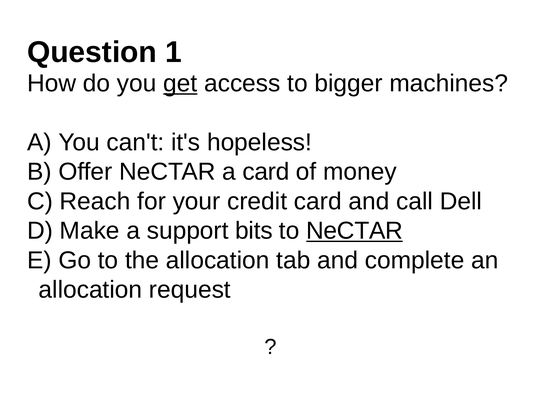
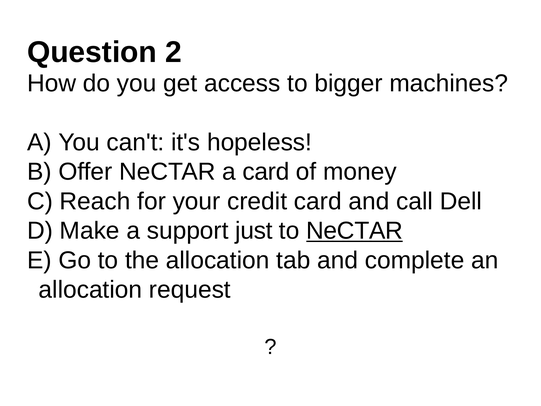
1: 1 -> 2 (174, 52)
get underline: present -> none (180, 83)
bits: bits -> just (254, 231)
